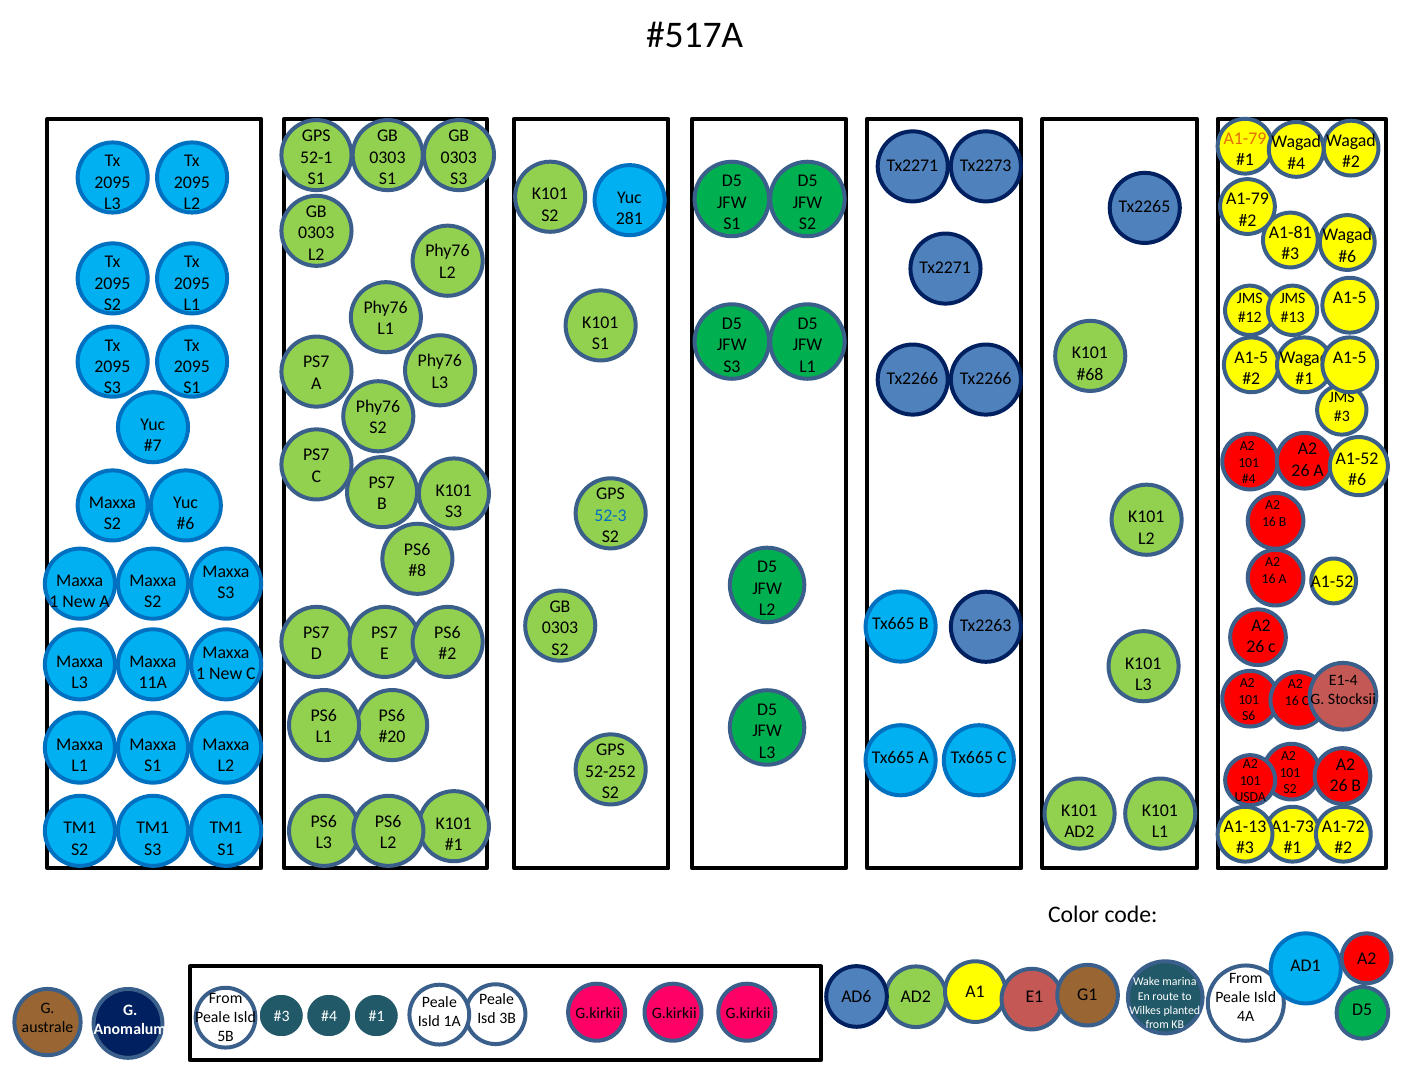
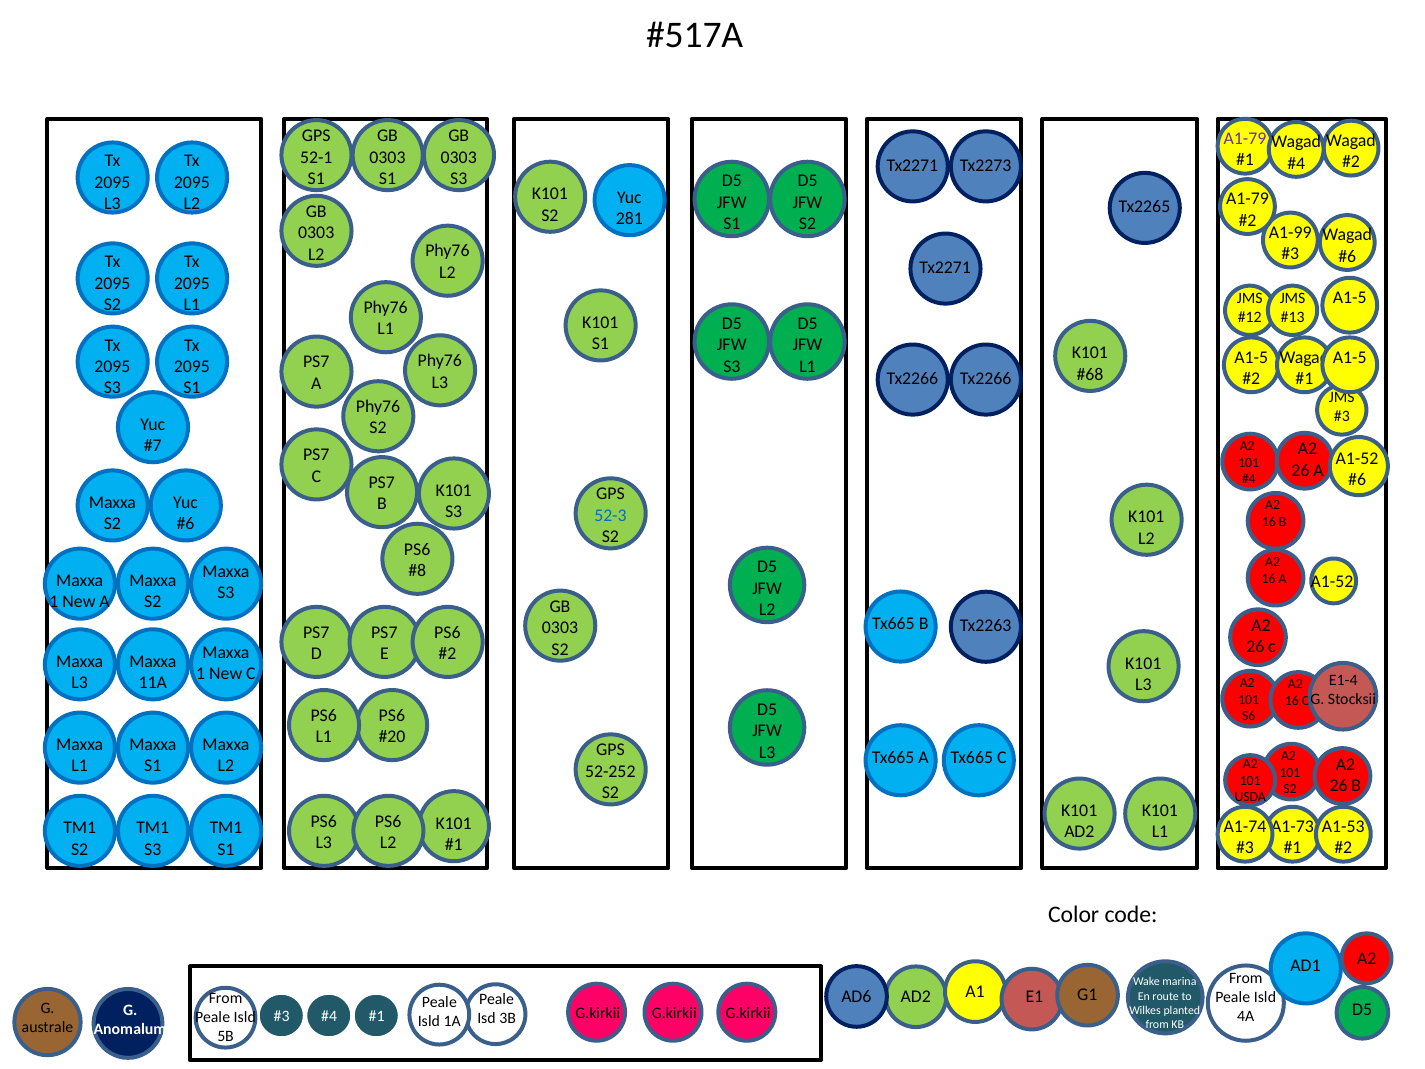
A1-79 colour: orange -> purple (1245, 139)
A1-81: A1-81 -> A1-99 (1290, 232)
A1-13: A1-13 -> A1-74 (1245, 826)
A1-72: A1-72 -> A1-53 (1343, 826)
